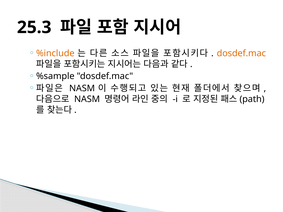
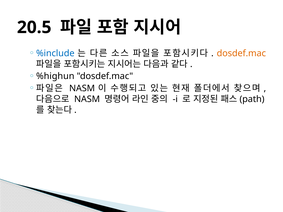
25.3: 25.3 -> 20.5 (34, 27)
%include colour: orange -> blue (55, 53)
%sample: %sample -> %highun (55, 76)
